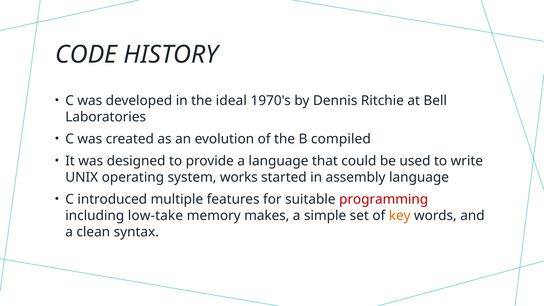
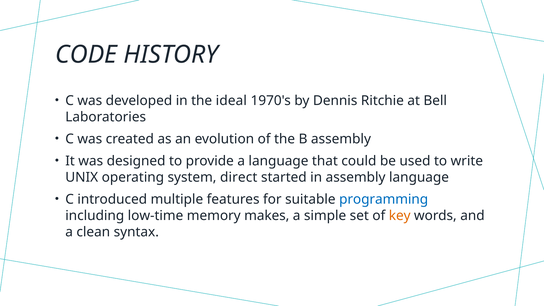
B compiled: compiled -> assembly (341, 139)
works: works -> direct (239, 177)
programming colour: red -> blue (384, 199)
low-take: low-take -> low-time (156, 216)
